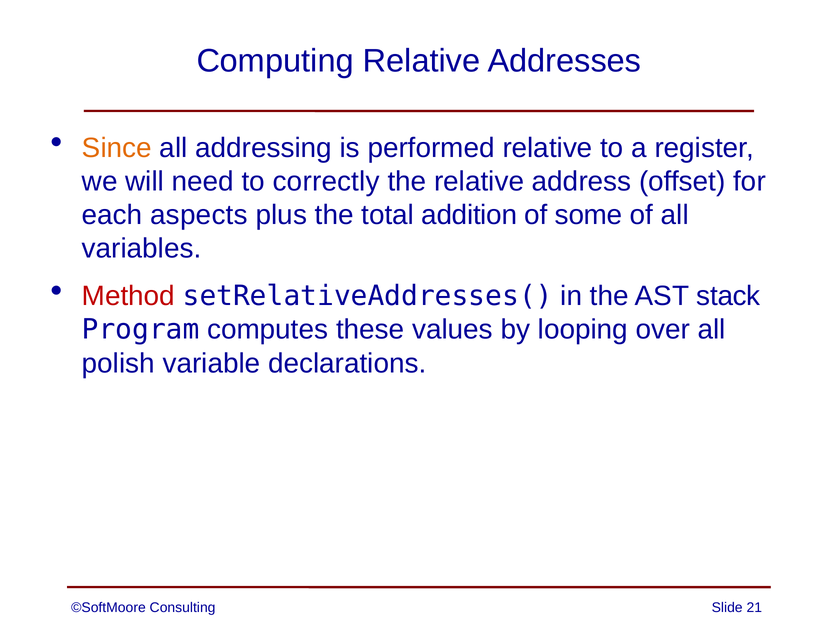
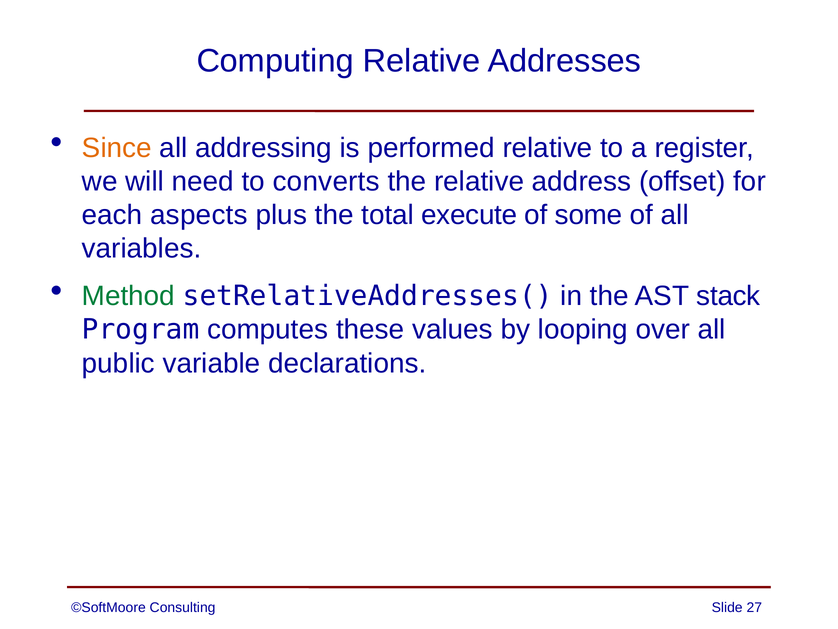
correctly: correctly -> converts (326, 181)
addition: addition -> execute (469, 215)
Method colour: red -> green (128, 296)
polish: polish -> public (118, 363)
21: 21 -> 27 (754, 607)
